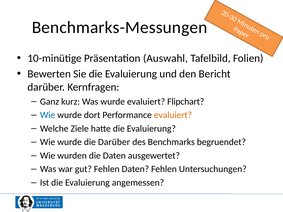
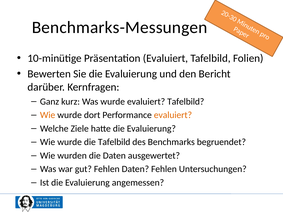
Präsentation Auswahl: Auswahl -> Evaluiert (166, 58)
wurde evaluiert Flipchart: Flipchart -> Tafelbild (186, 102)
Wie colour: blue -> orange (48, 115)
die Darüber: Darüber -> Tafelbild (114, 142)
